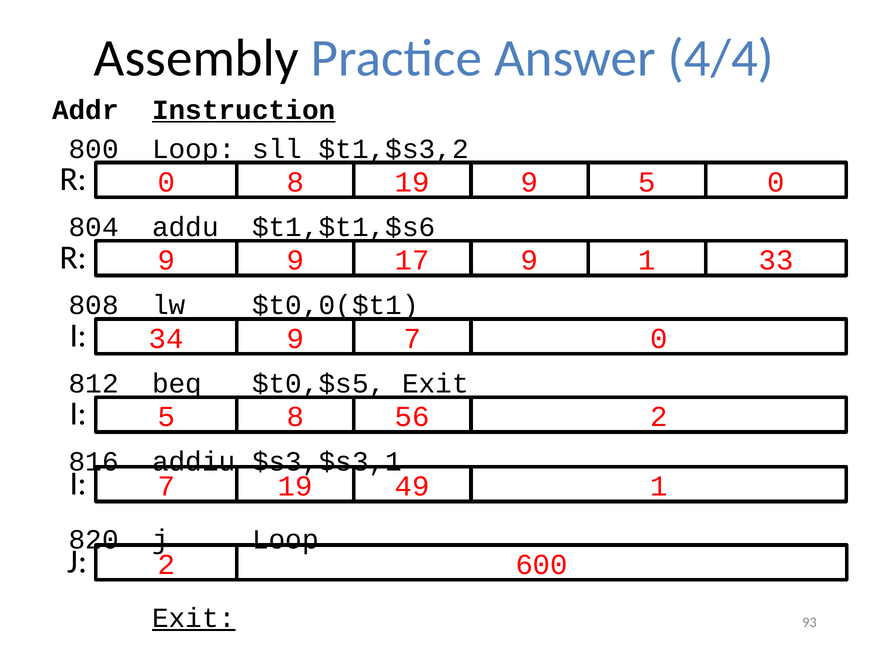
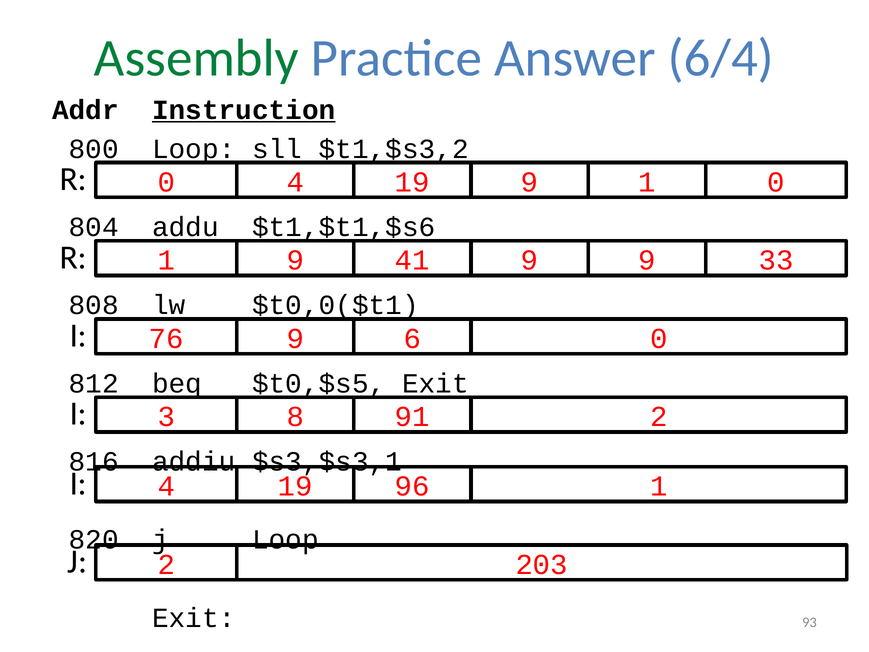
Assembly colour: black -> green (196, 58)
4/4: 4/4 -> 6/4 (721, 58)
0 8: 8 -> 4 (295, 182)
9 5: 5 -> 1 (647, 182)
R 9: 9 -> 1 (166, 260)
17: 17 -> 41 (412, 260)
9 1: 1 -> 9 (647, 260)
34: 34 -> 76 (166, 338)
9 7: 7 -> 6 (412, 338)
I 5: 5 -> 3 (166, 417)
56: 56 -> 91 (412, 417)
I 7: 7 -> 4 (166, 486)
49: 49 -> 96 (412, 486)
600: 600 -> 203 (542, 564)
Exit underline: present -> none (194, 618)
